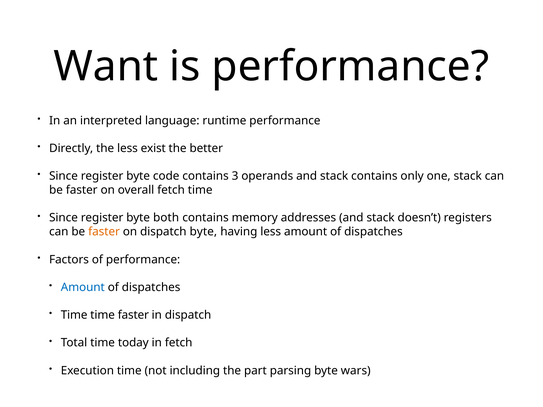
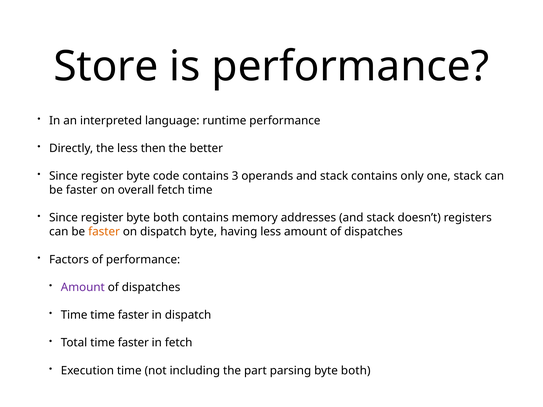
Want: Want -> Store (106, 67)
exist: exist -> then (153, 148)
Amount colour: blue -> purple (83, 287)
Total time today: today -> faster (133, 343)
parsing byte wars: wars -> both (356, 371)
